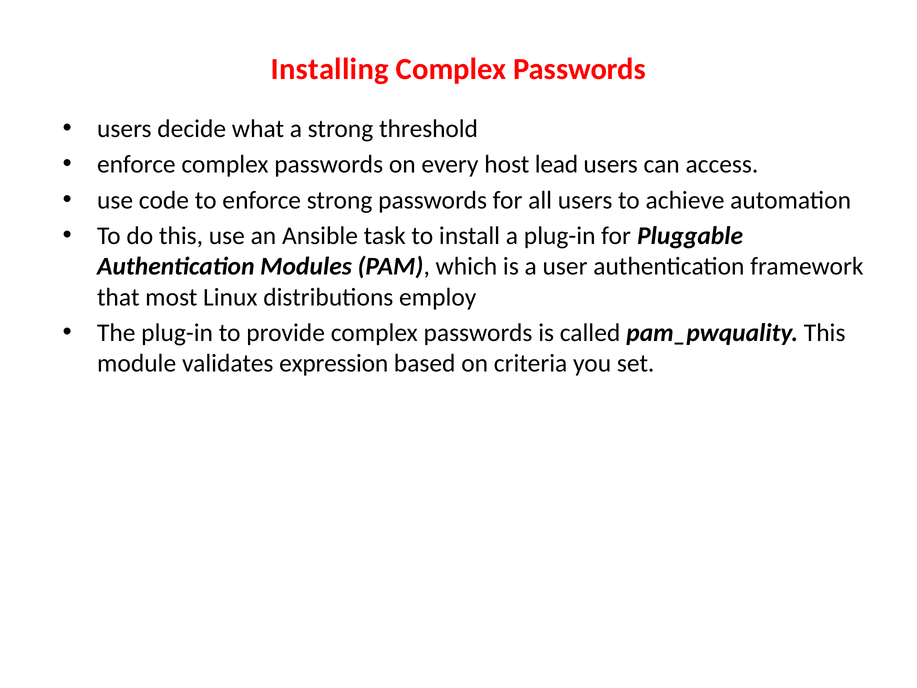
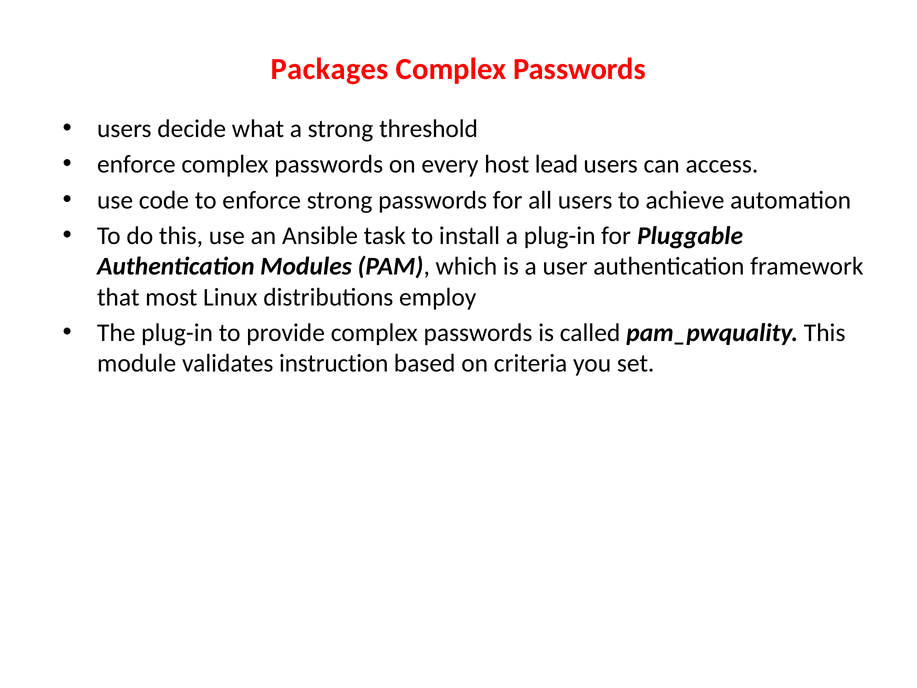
Installing: Installing -> Packages (330, 69)
expression: expression -> instruction (334, 363)
